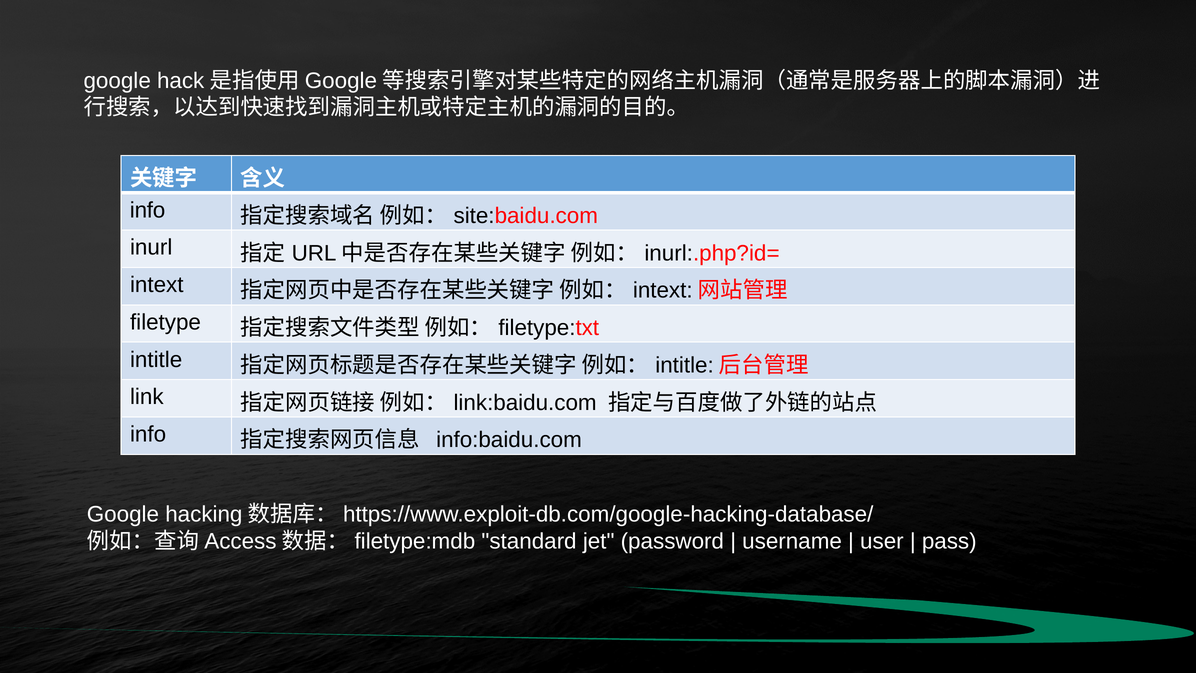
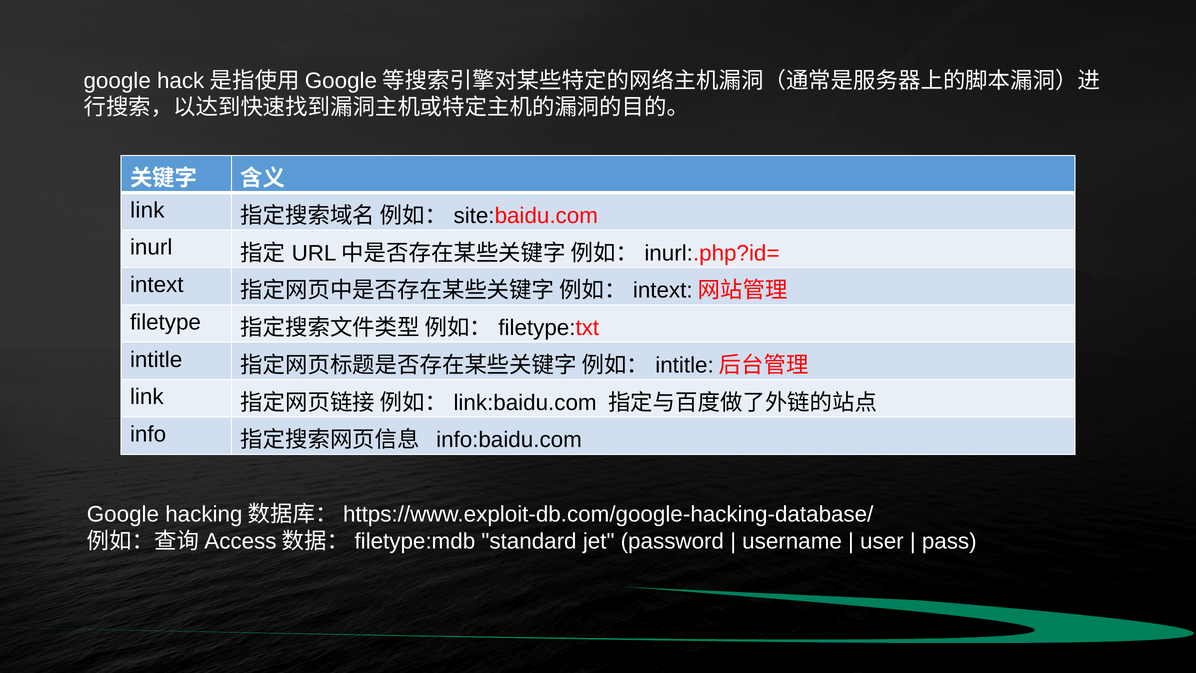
info: info -> link (147, 210)
